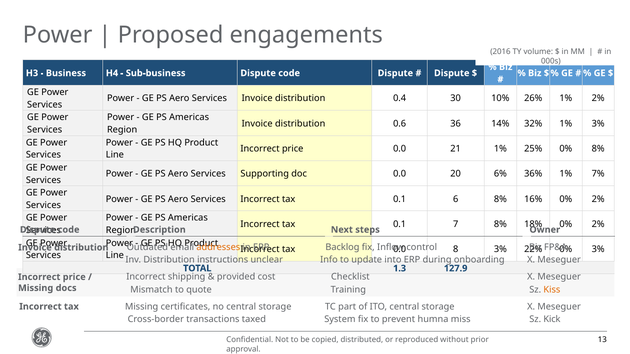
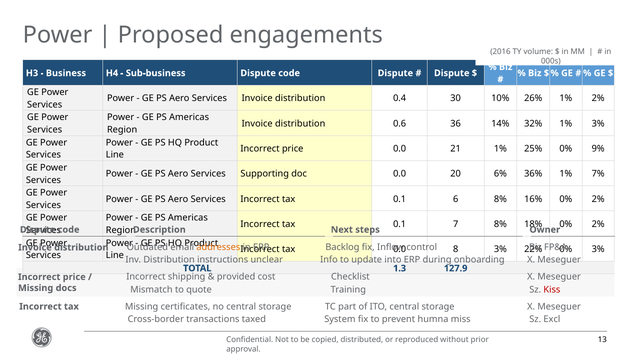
0% 8%: 8% -> 9% (598, 149)
Kiss colour: orange -> red (552, 290)
Kick: Kick -> Excl (552, 319)
